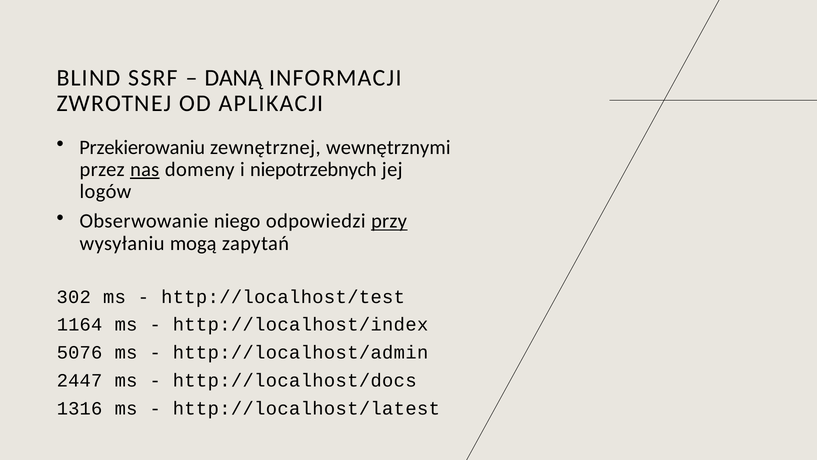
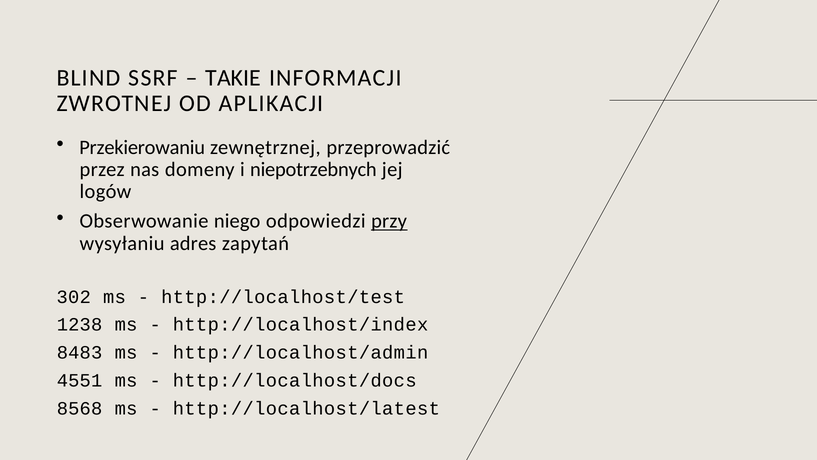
DANĄ: DANĄ -> TAKIE (233, 78)
wewnętrznymi: wewnętrznymi -> przeprowadzić (388, 147)
nas underline: present -> none (145, 169)
mogą: mogą -> adres (193, 243)
1164: 1164 -> 1238 (79, 324)
5076: 5076 -> 8483 (79, 352)
2447: 2447 -> 4551 (79, 380)
1316: 1316 -> 8568 (79, 408)
